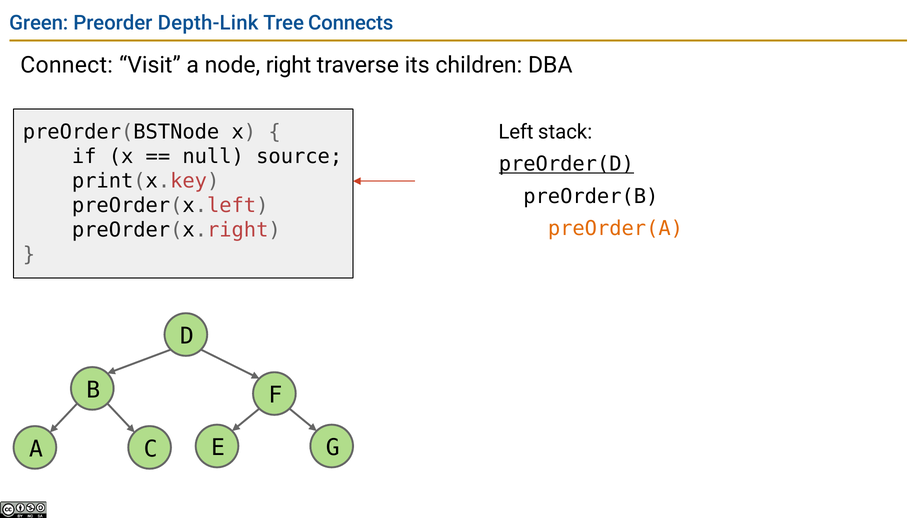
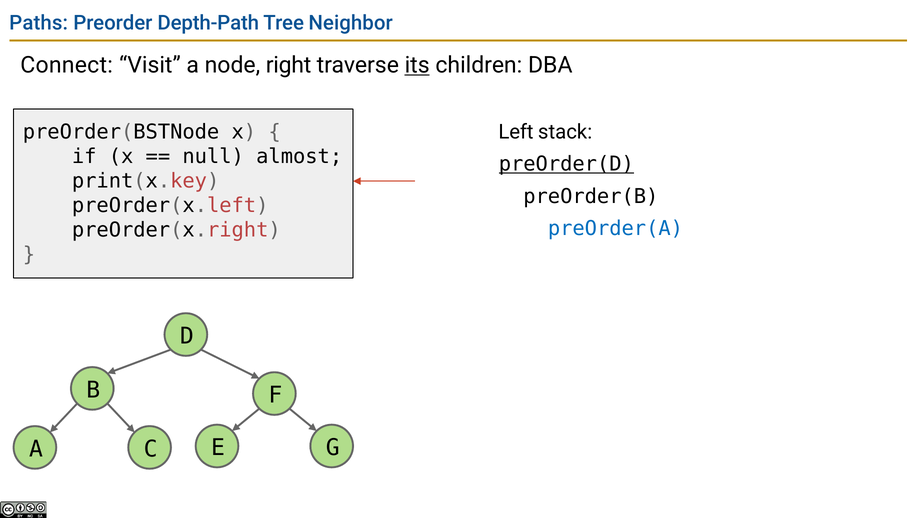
Green: Green -> Paths (39, 23)
Depth-Link: Depth-Link -> Depth-Path (208, 23)
Connects: Connects -> Neighbor (351, 23)
its underline: none -> present (417, 65)
source: source -> almost (299, 157)
preOrder(A colour: orange -> blue (615, 229)
